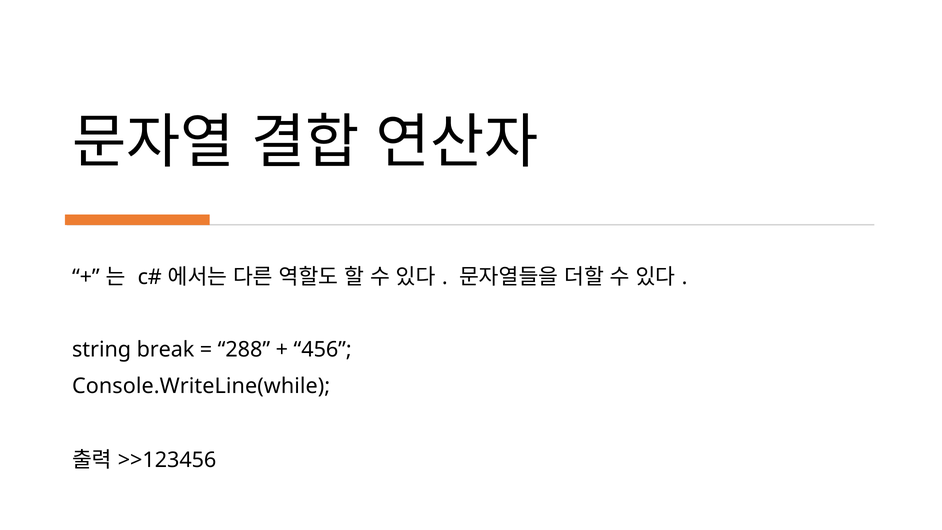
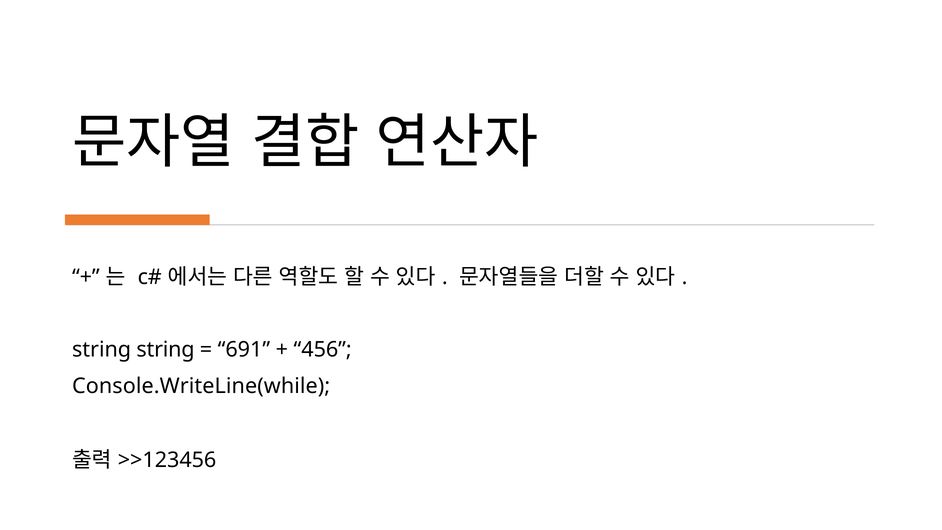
string break: break -> string (166, 350)
288: 288 -> 691 (244, 350)
